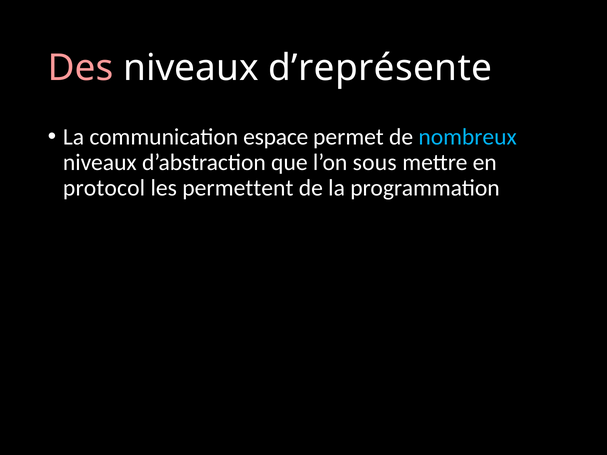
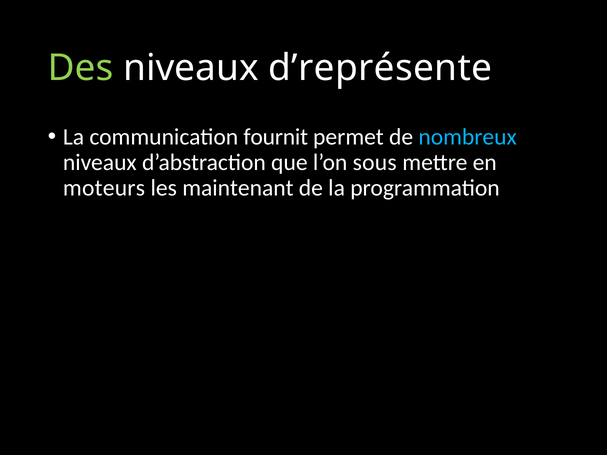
Des colour: pink -> light green (81, 68)
espace: espace -> fournit (276, 137)
protocol: protocol -> moteurs (104, 188)
permettent: permettent -> maintenant (238, 188)
